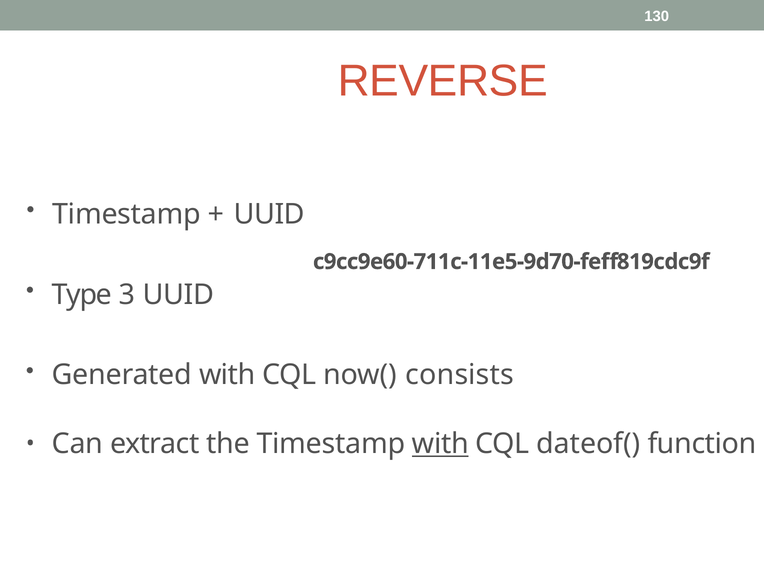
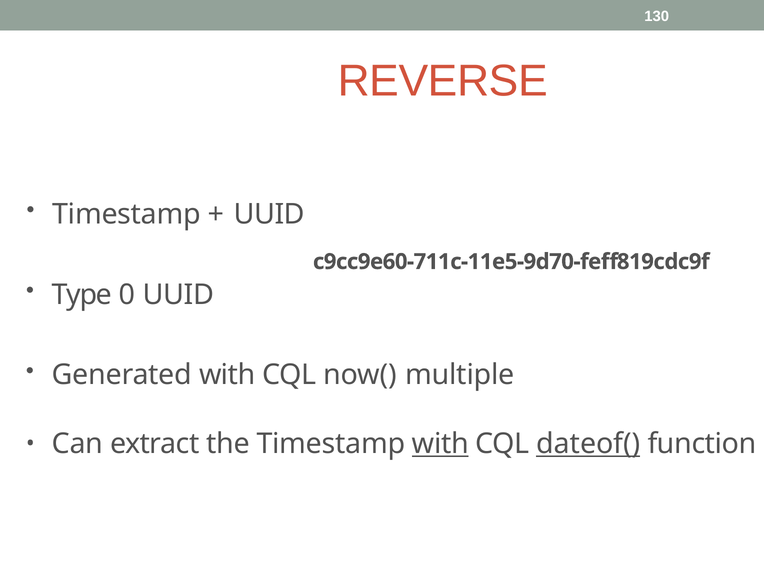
3: 3 -> 0 (127, 295)
consists: consists -> multiple (460, 375)
dateof( underline: none -> present (588, 444)
